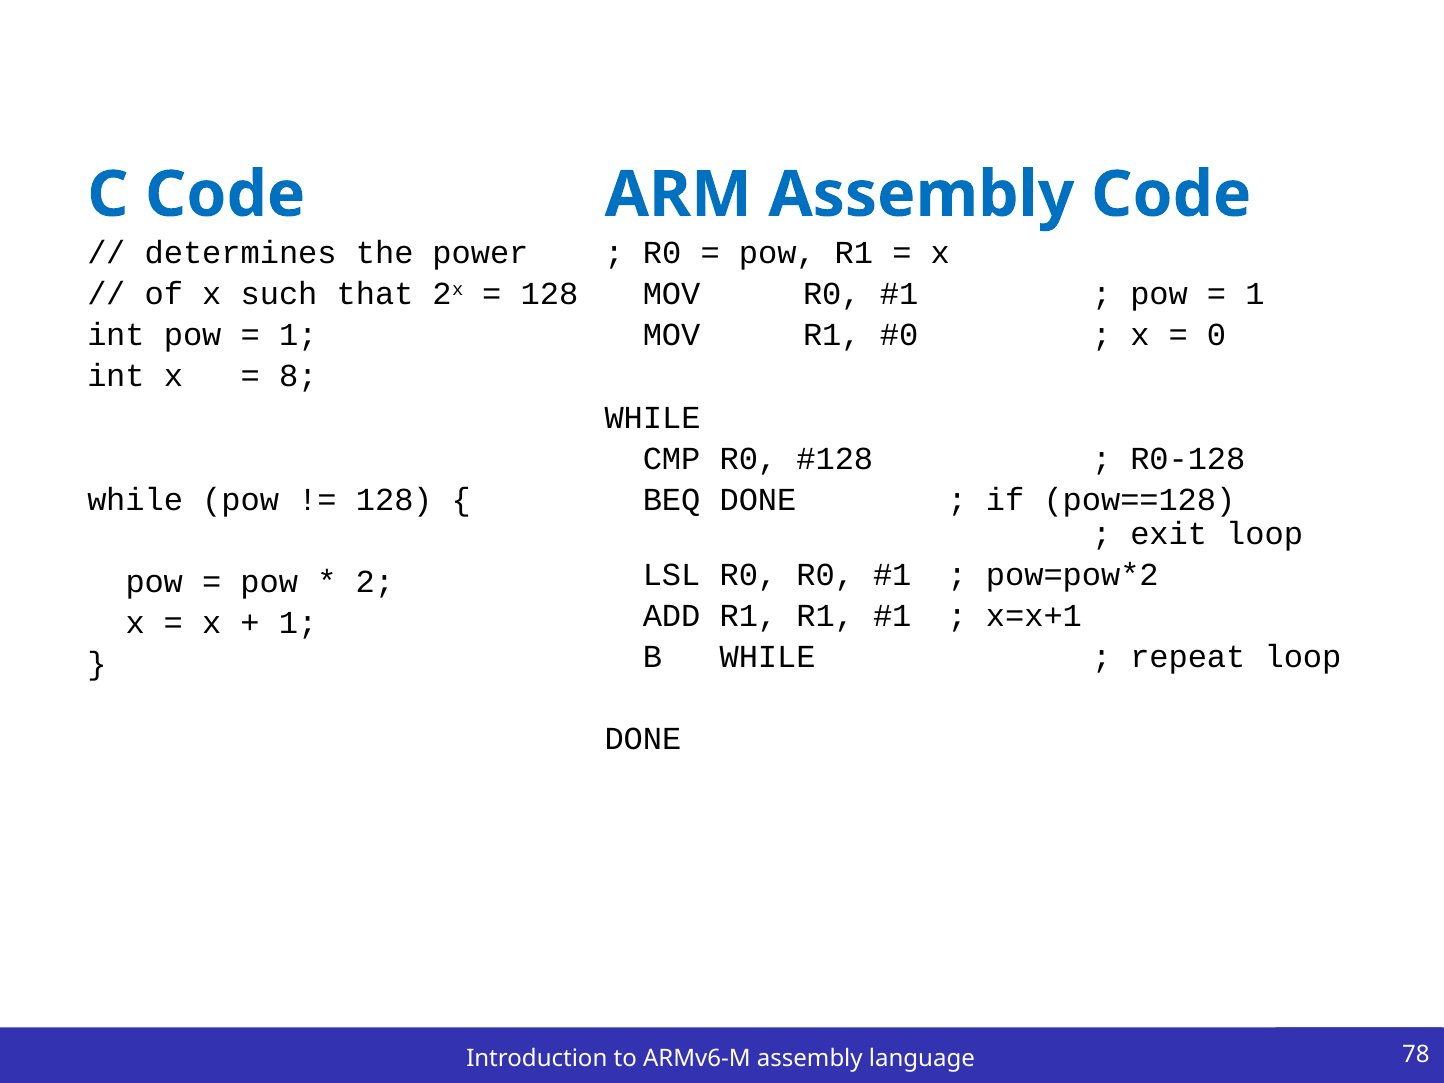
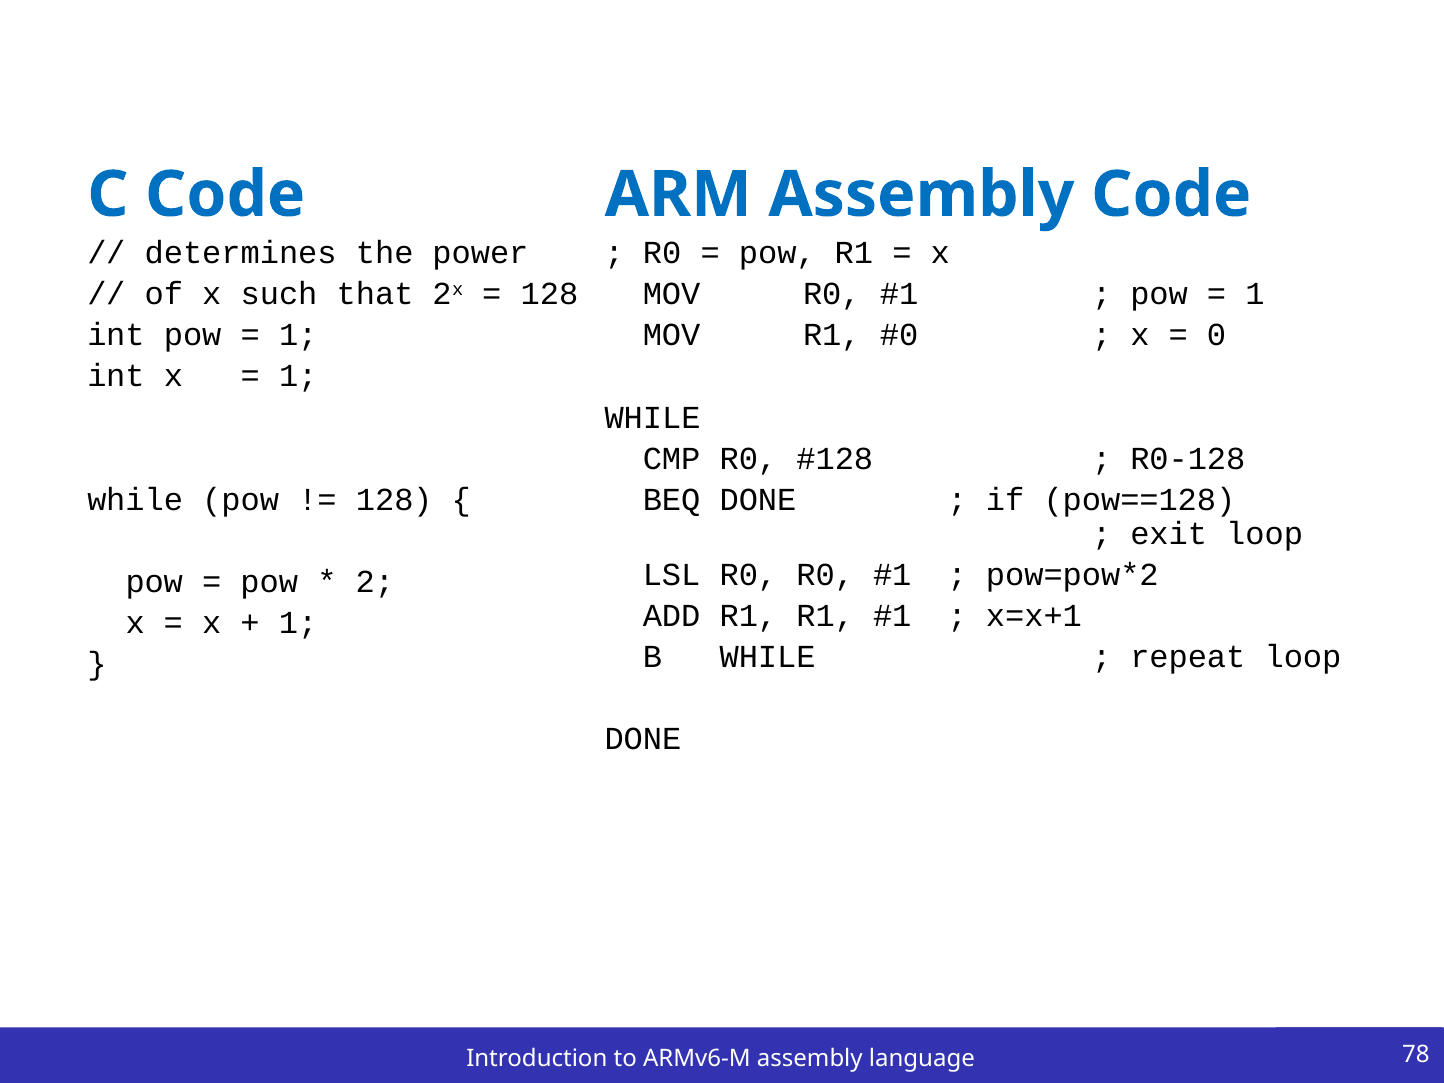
8: 8 -> 1 (298, 376)
